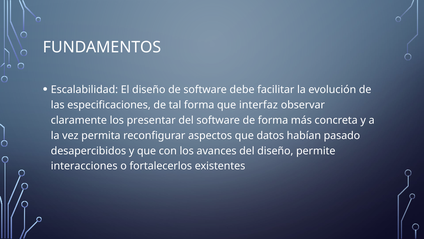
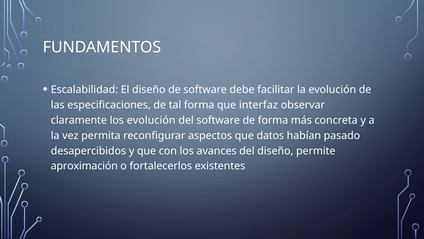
los presentar: presentar -> evolución (151, 120)
interacciones: interacciones -> aproximación (84, 166)
